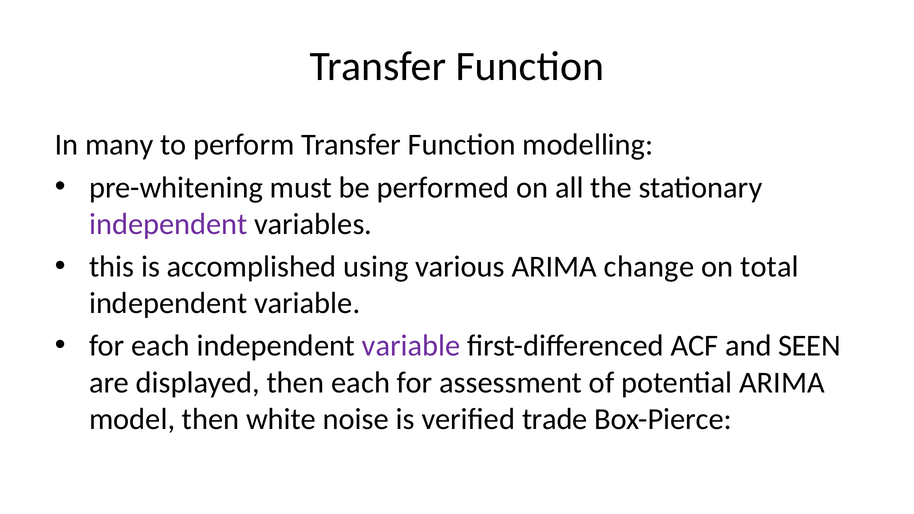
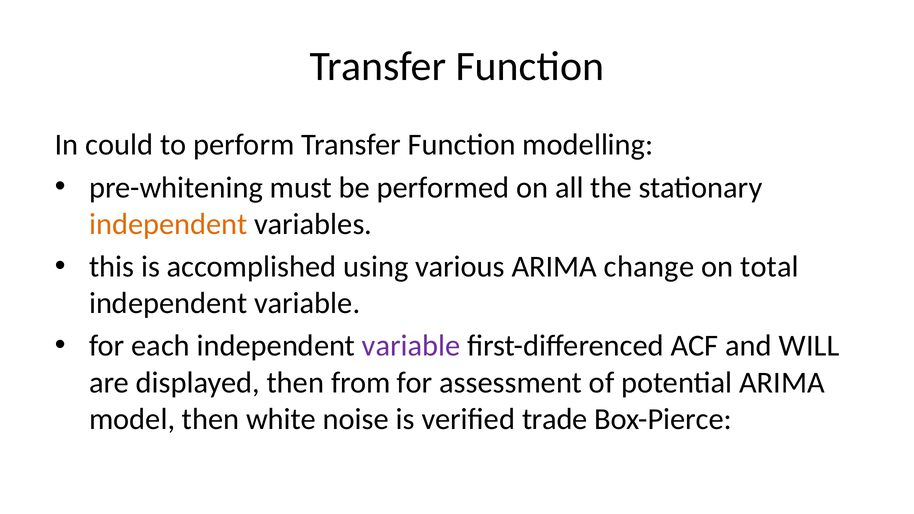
many: many -> could (119, 145)
independent colour: purple -> orange (168, 224)
SEEN: SEEN -> WILL (809, 346)
then each: each -> from (361, 383)
